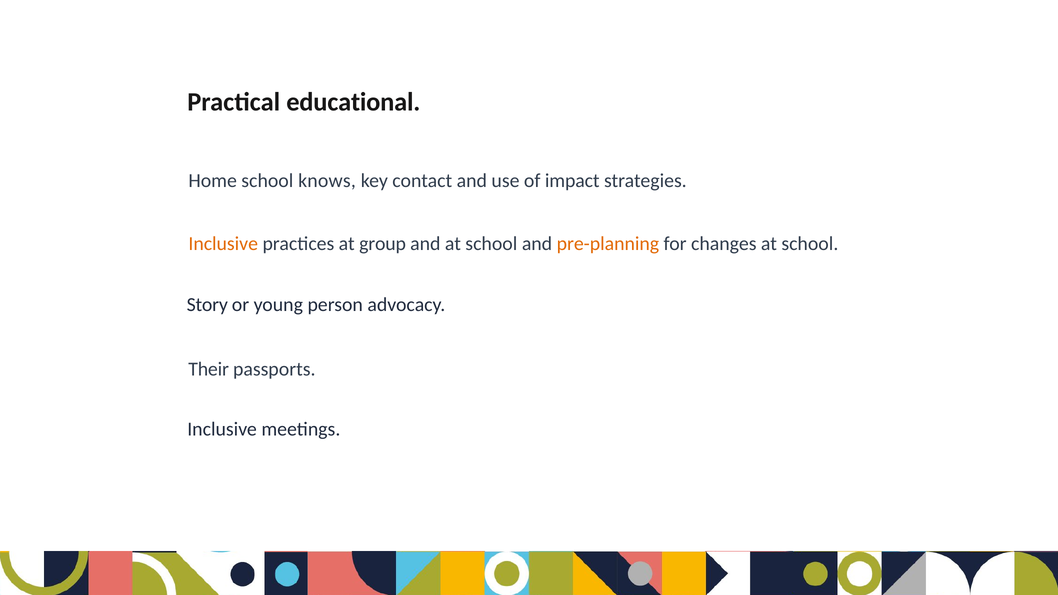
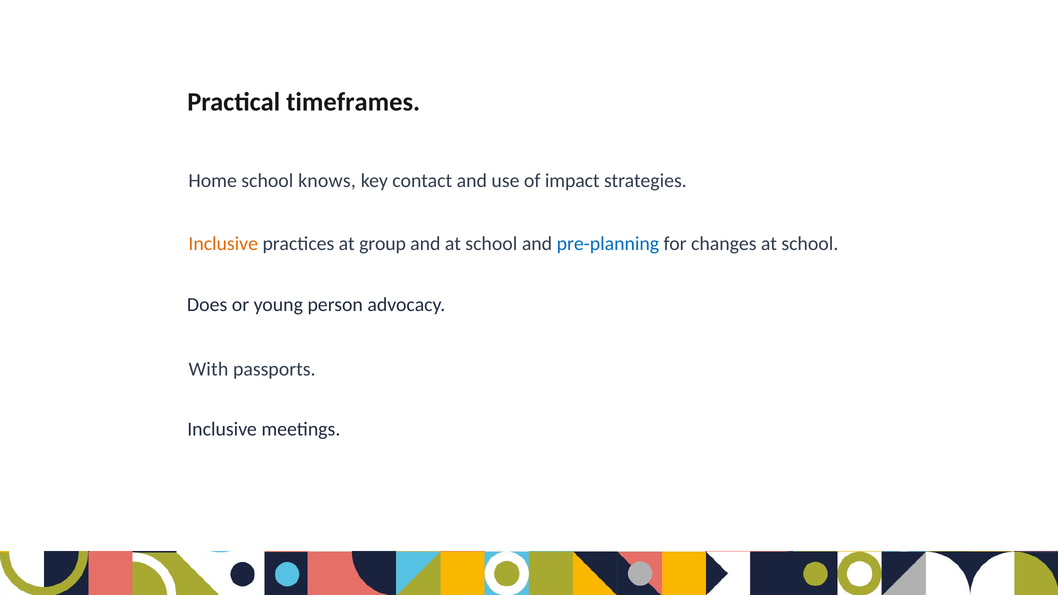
educational: educational -> timeframes (353, 102)
pre-planning colour: orange -> blue (608, 244)
Story: Story -> Does (207, 305)
Their: Their -> With (208, 370)
